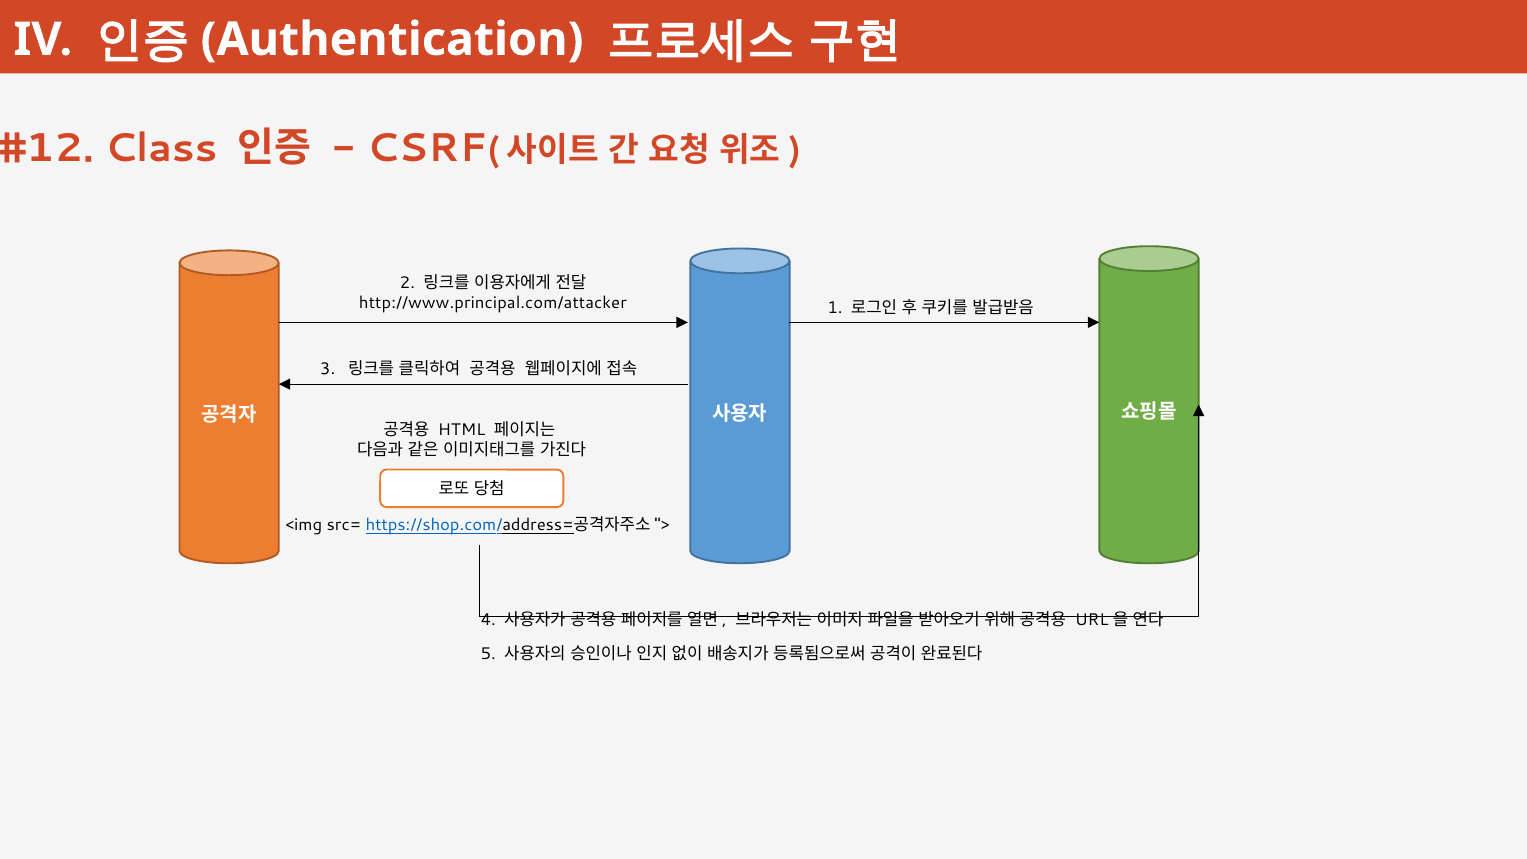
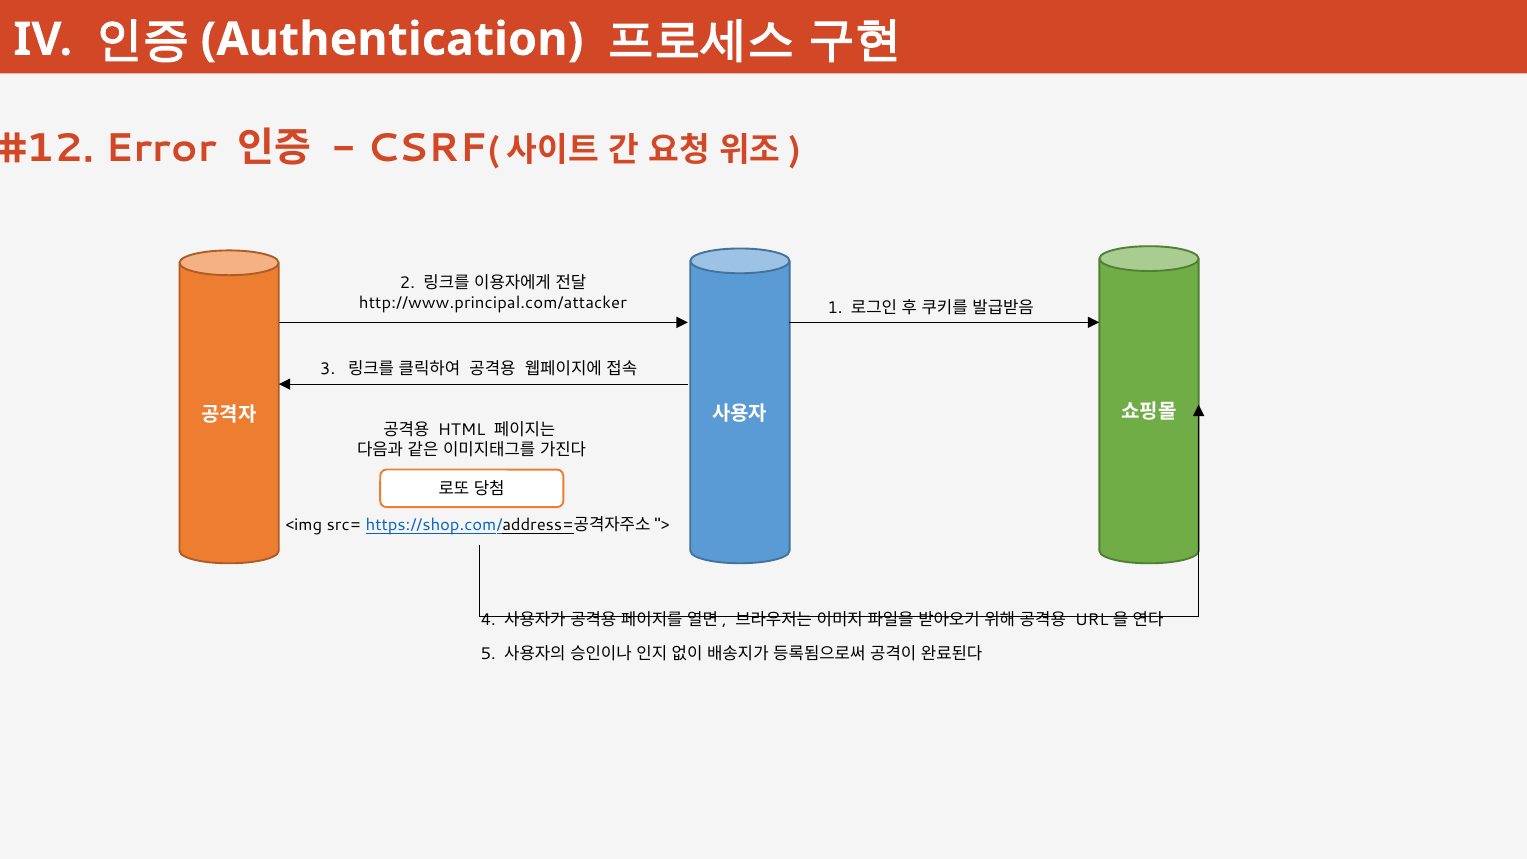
Class: Class -> Error (161, 148)
